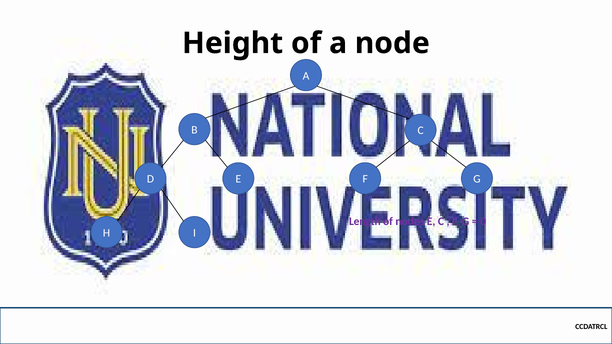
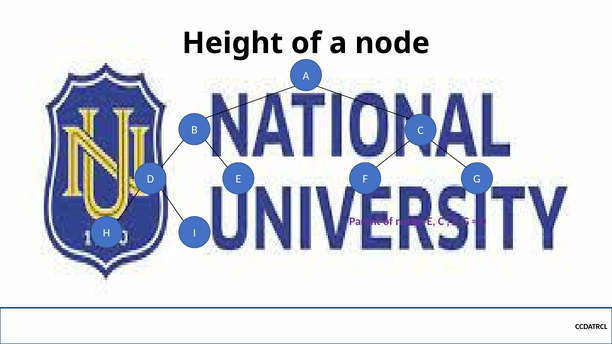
Length: Length -> Parent (365, 222)
